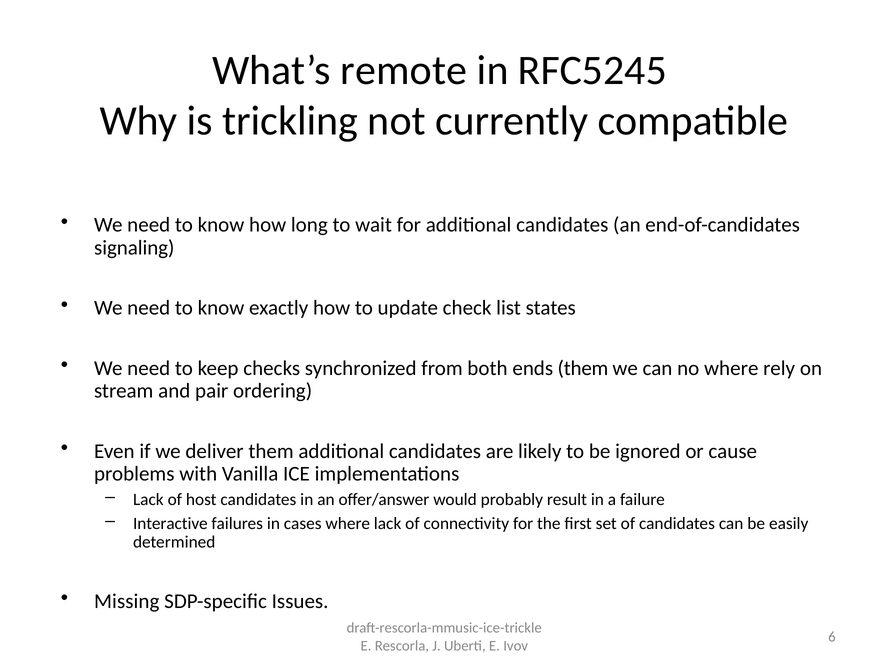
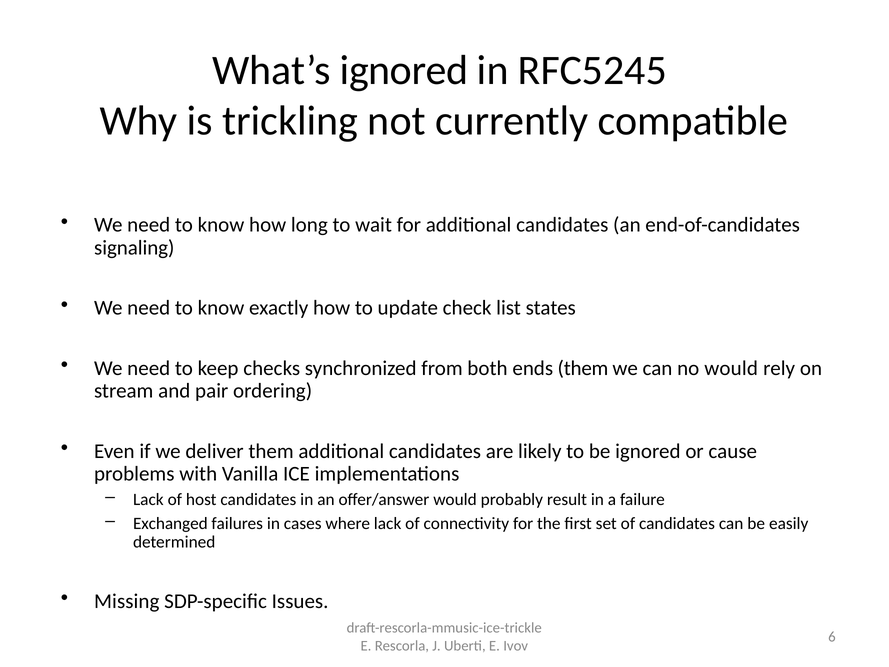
What’s remote: remote -> ignored (404, 70)
no where: where -> would (731, 368)
Interactive: Interactive -> Exchanged (170, 523)
